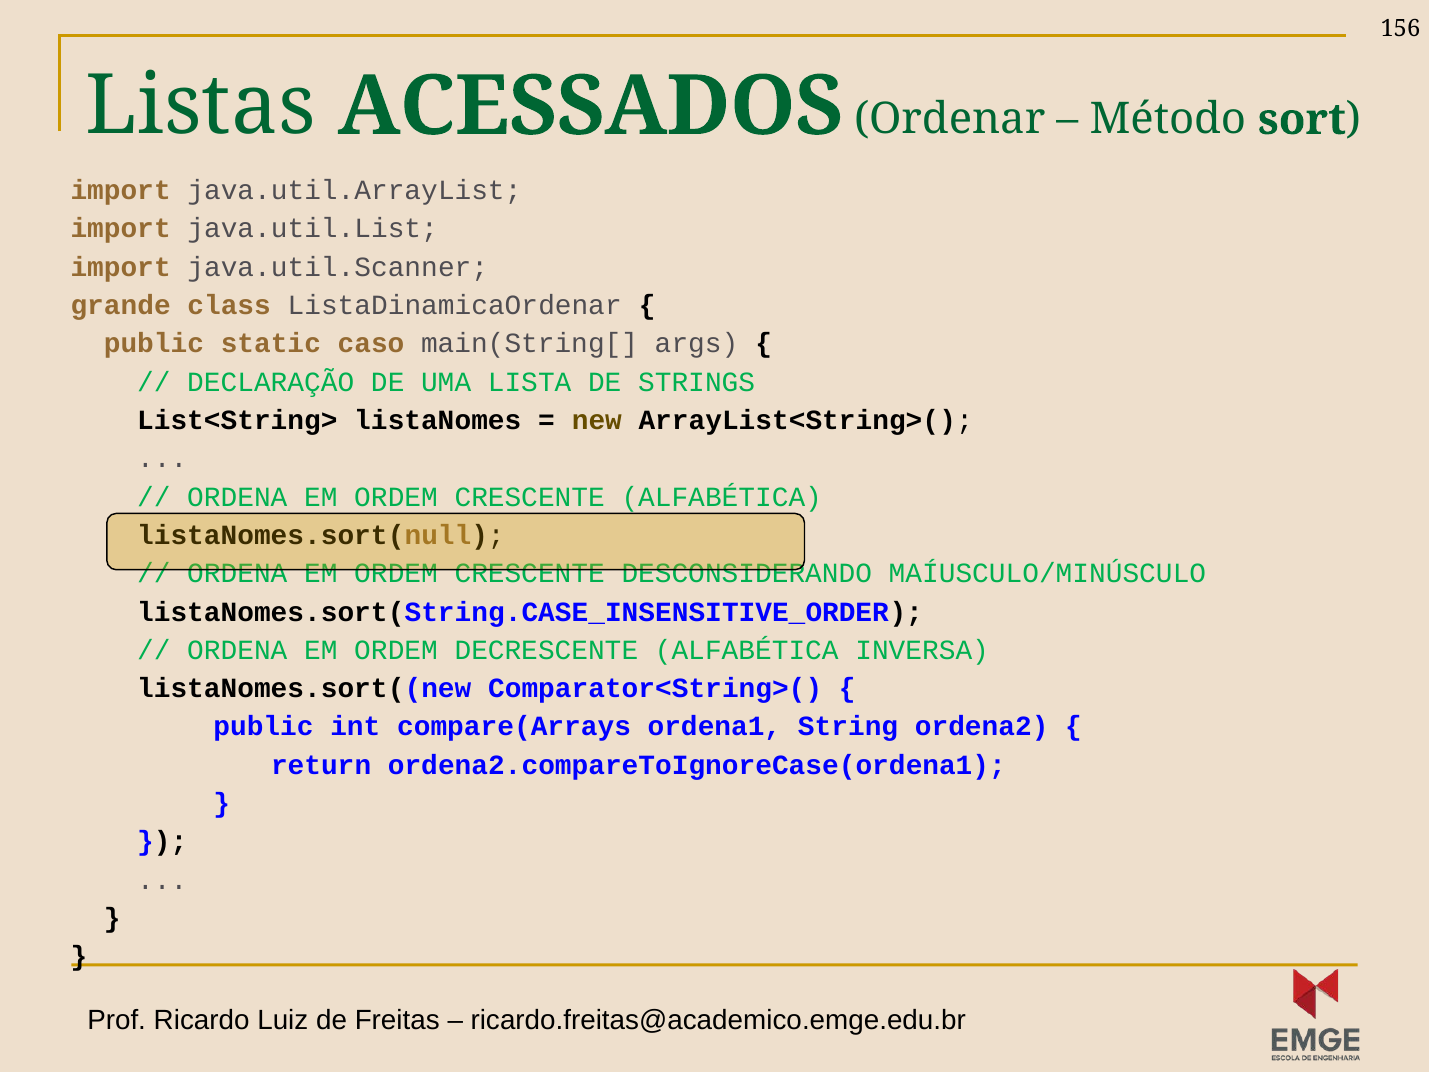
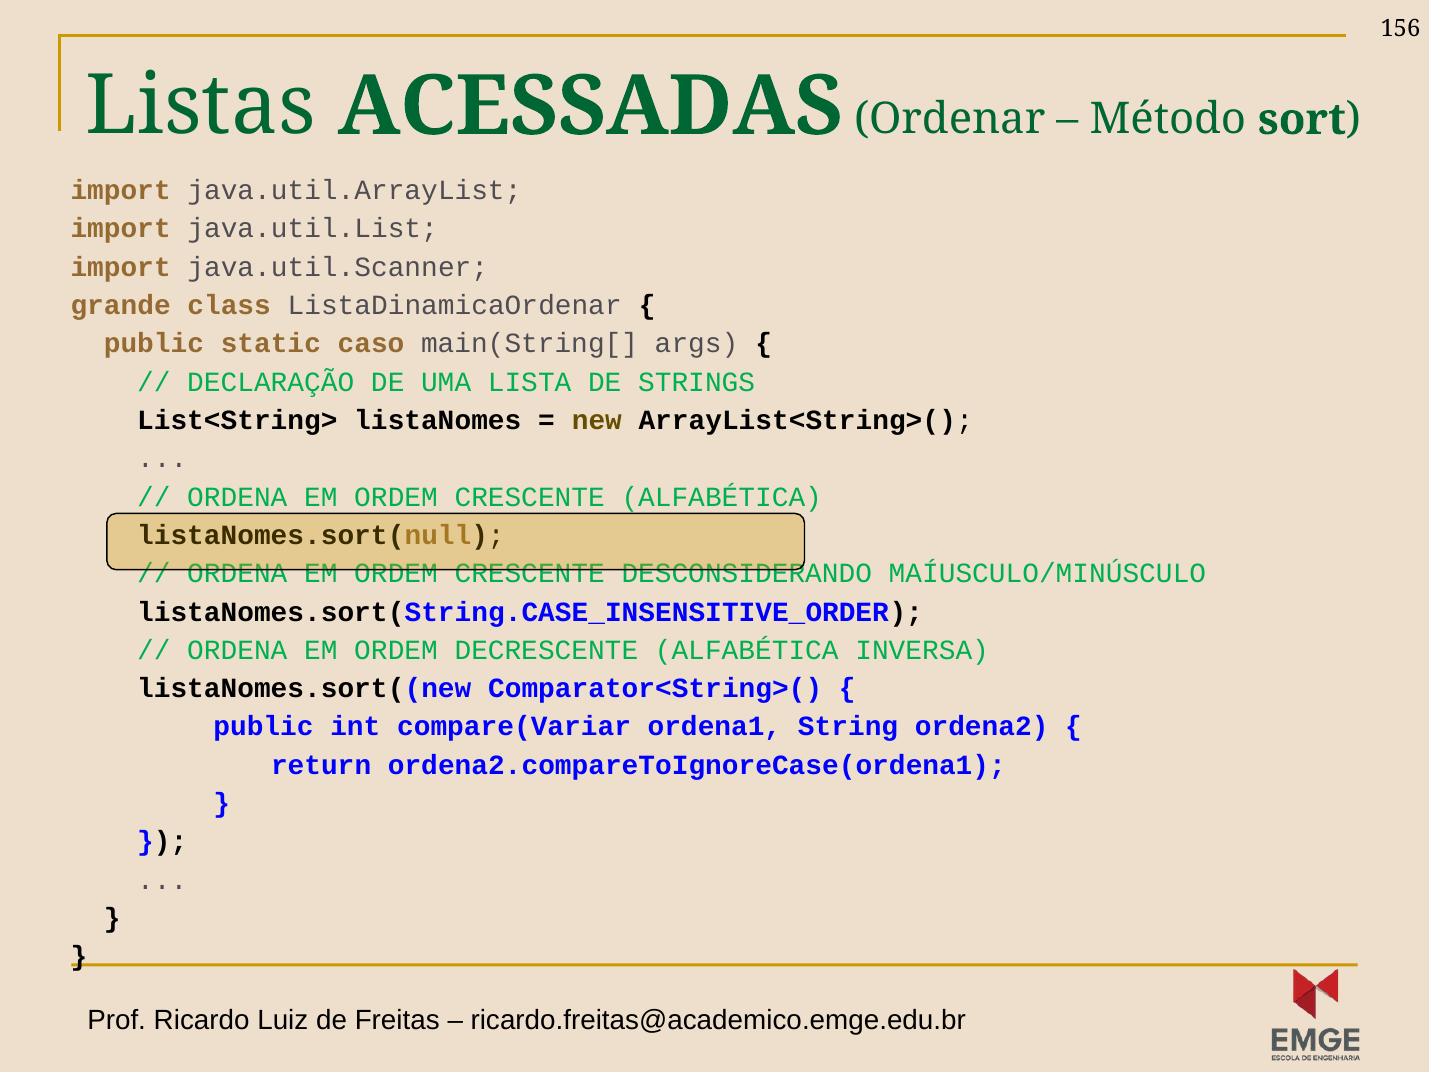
ACESSADOS: ACESSADOS -> ACESSADAS (590, 106)
compare(Arrays: compare(Arrays -> compare(Variar (514, 727)
